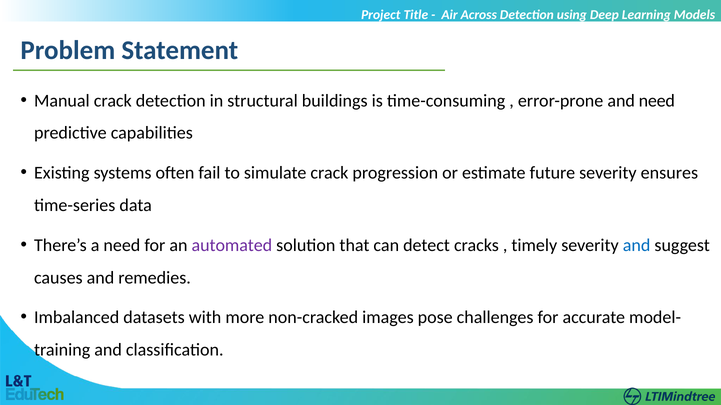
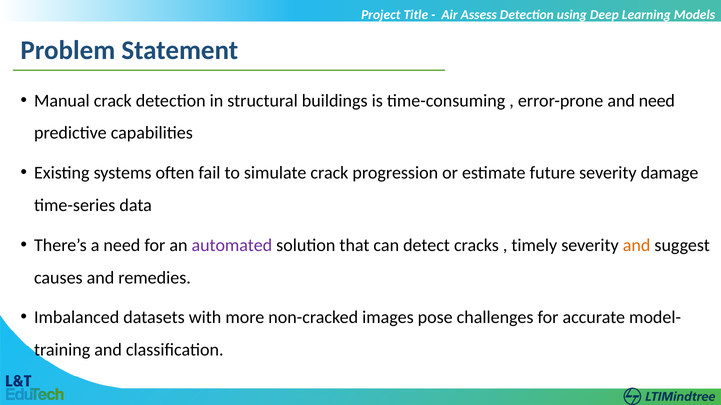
Across: Across -> Assess (479, 15)
ensures: ensures -> damage (670, 173)
and colour: blue -> orange (637, 246)
